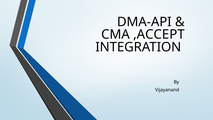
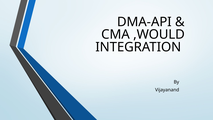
,ACCEPT: ,ACCEPT -> ,WOULD (159, 34)
